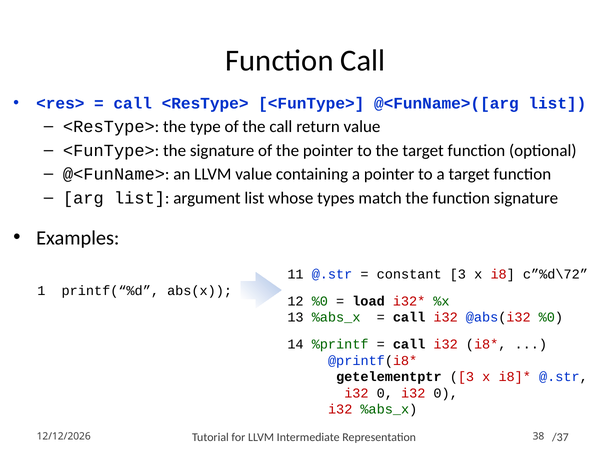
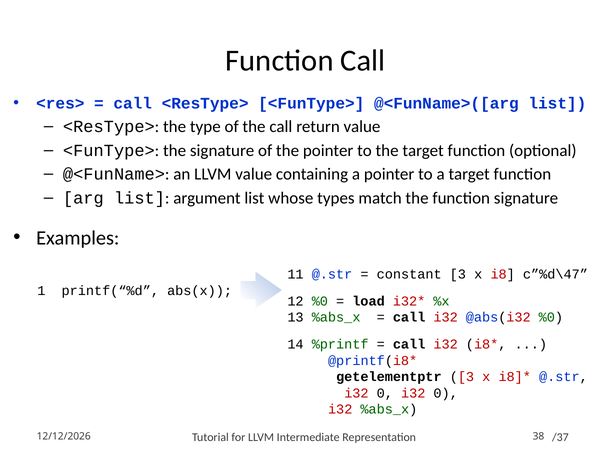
c”%d\72: c”%d\72 -> c”%d\47 (555, 274)
